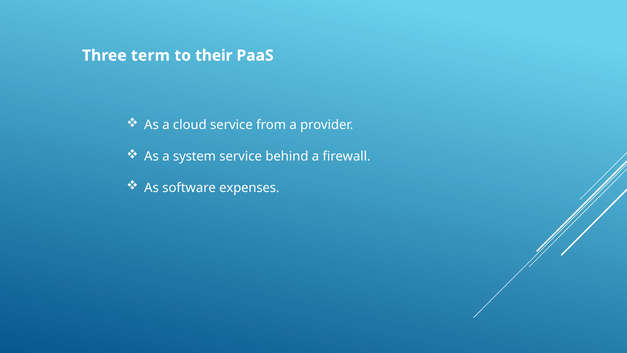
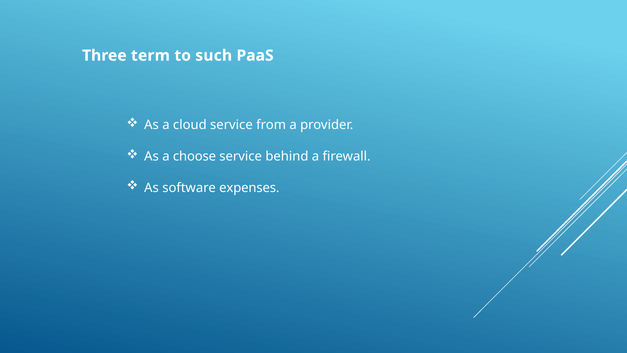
their: their -> such (214, 55)
system: system -> choose (194, 156)
